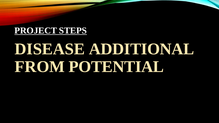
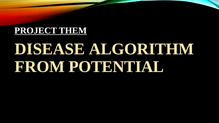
STEPS: STEPS -> THEM (73, 31)
ADDITIONAL: ADDITIONAL -> ALGORITHM (141, 49)
